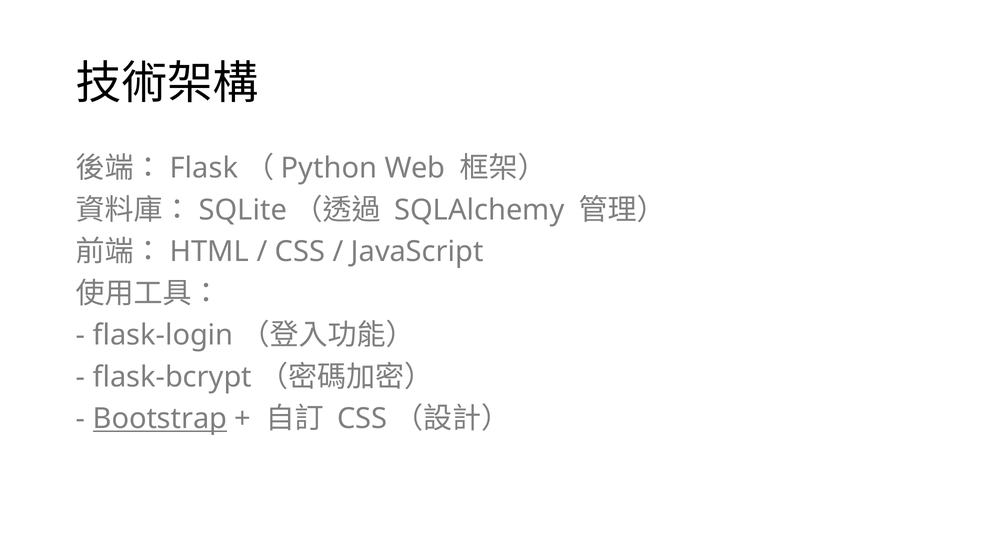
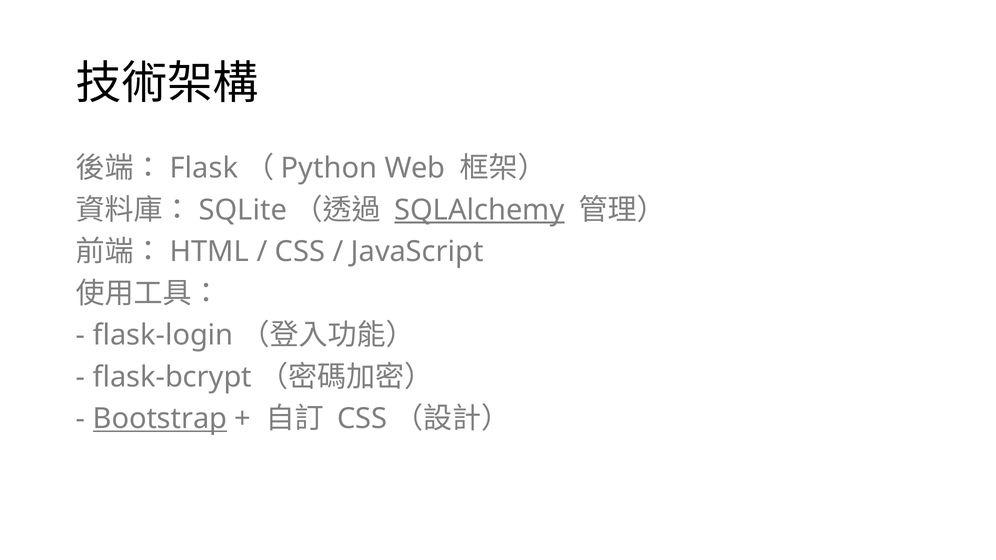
SQLAlchemy underline: none -> present (479, 210)
